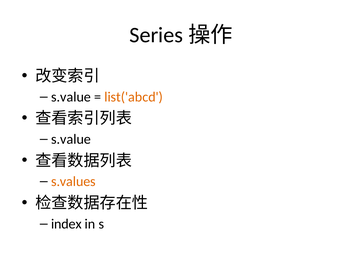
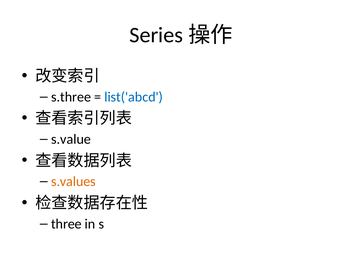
s.value: s.value -> s.three (71, 97)
list('abcd colour: orange -> blue (134, 97)
index: index -> three (66, 223)
